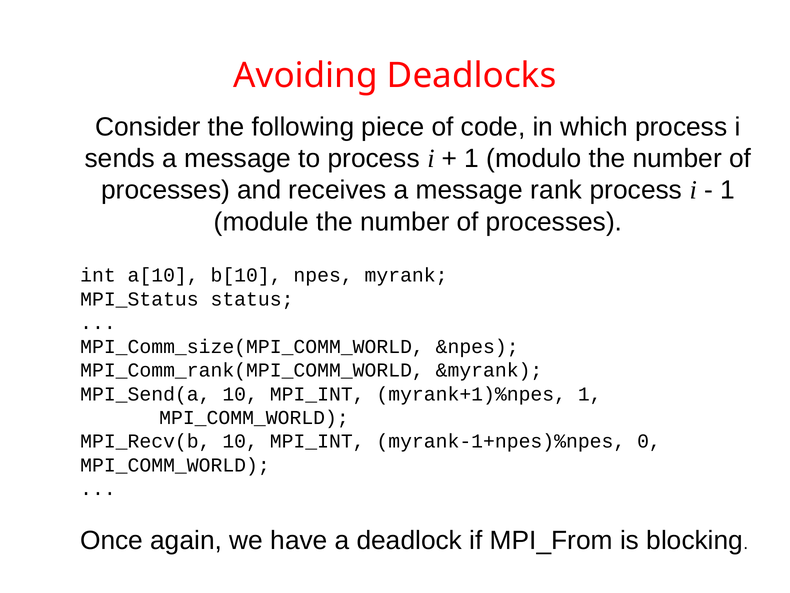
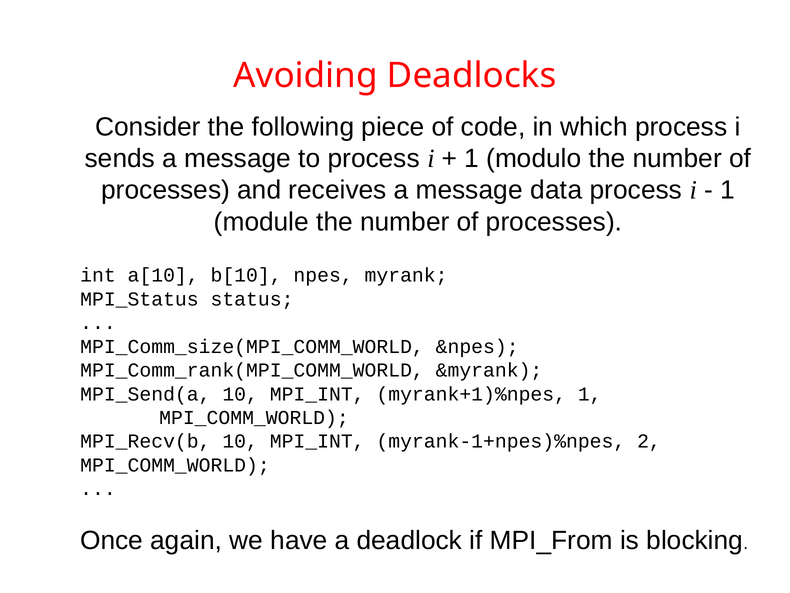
rank: rank -> data (556, 190)
0: 0 -> 2 (649, 441)
